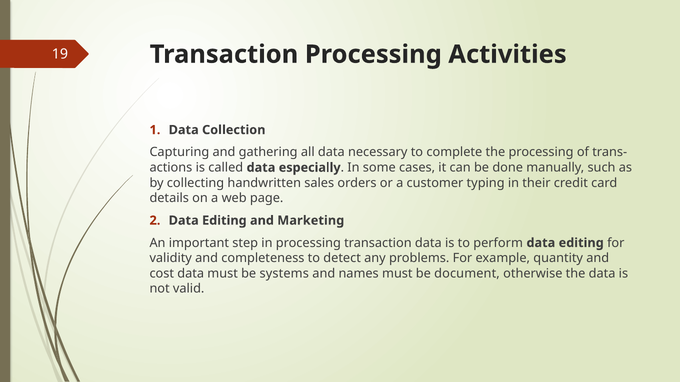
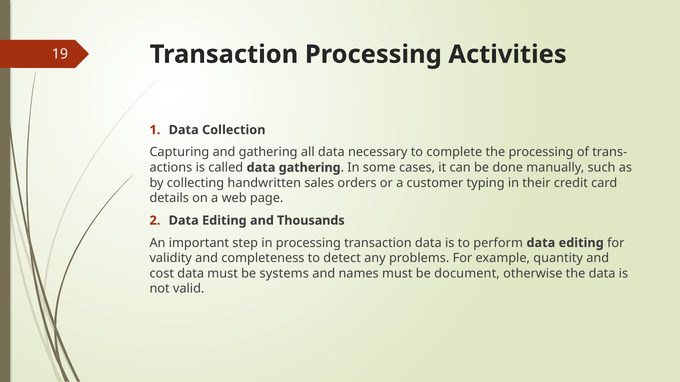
data especially: especially -> gathering (310, 168)
Marketing: Marketing -> Thousands (311, 221)
